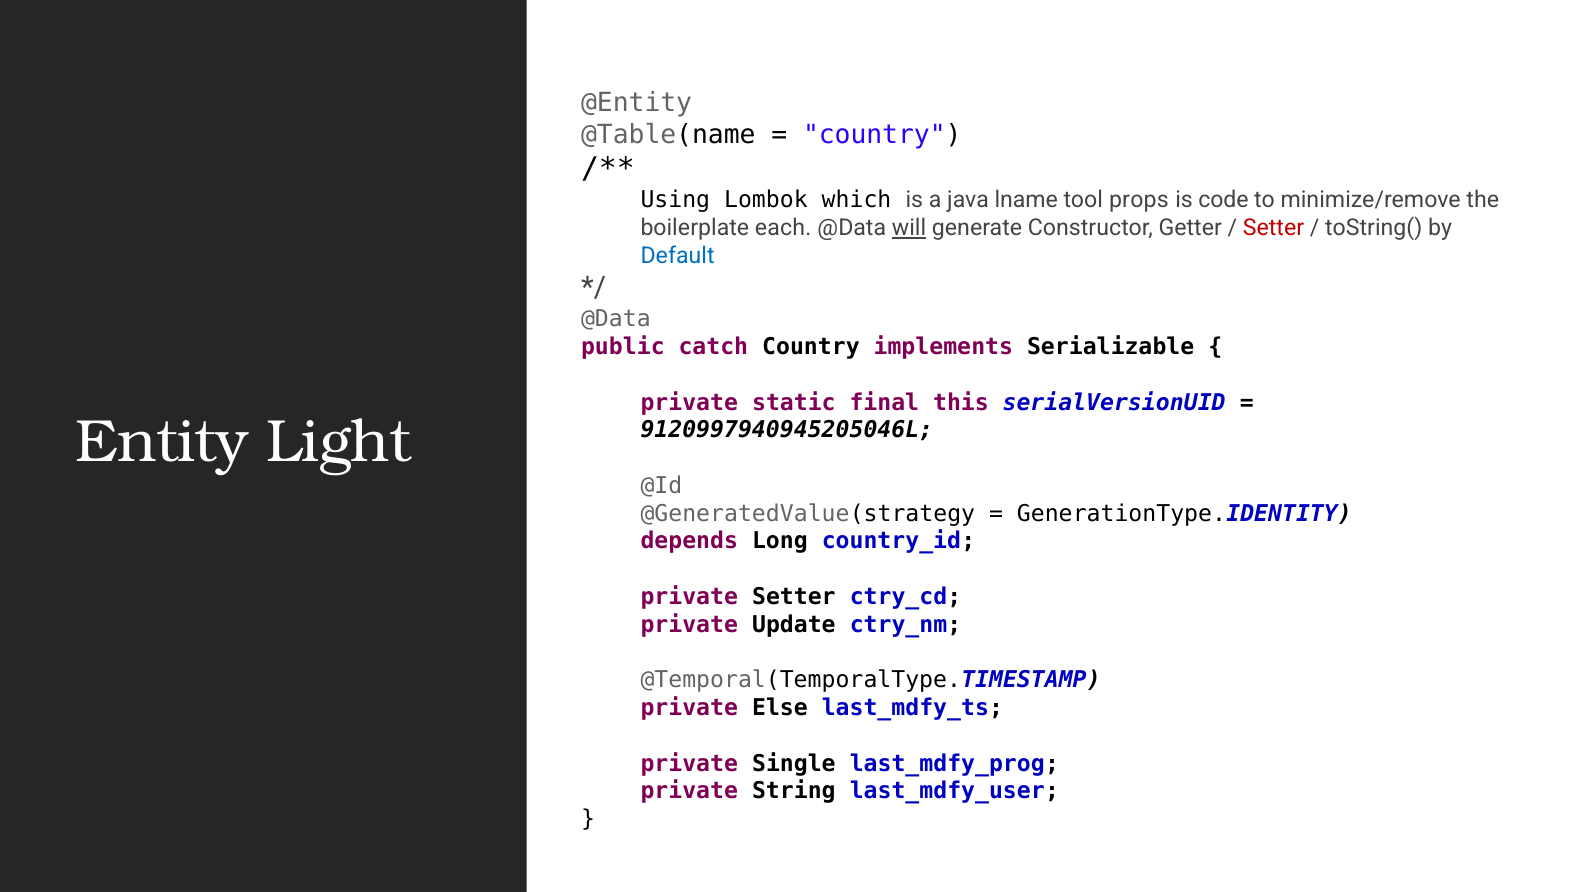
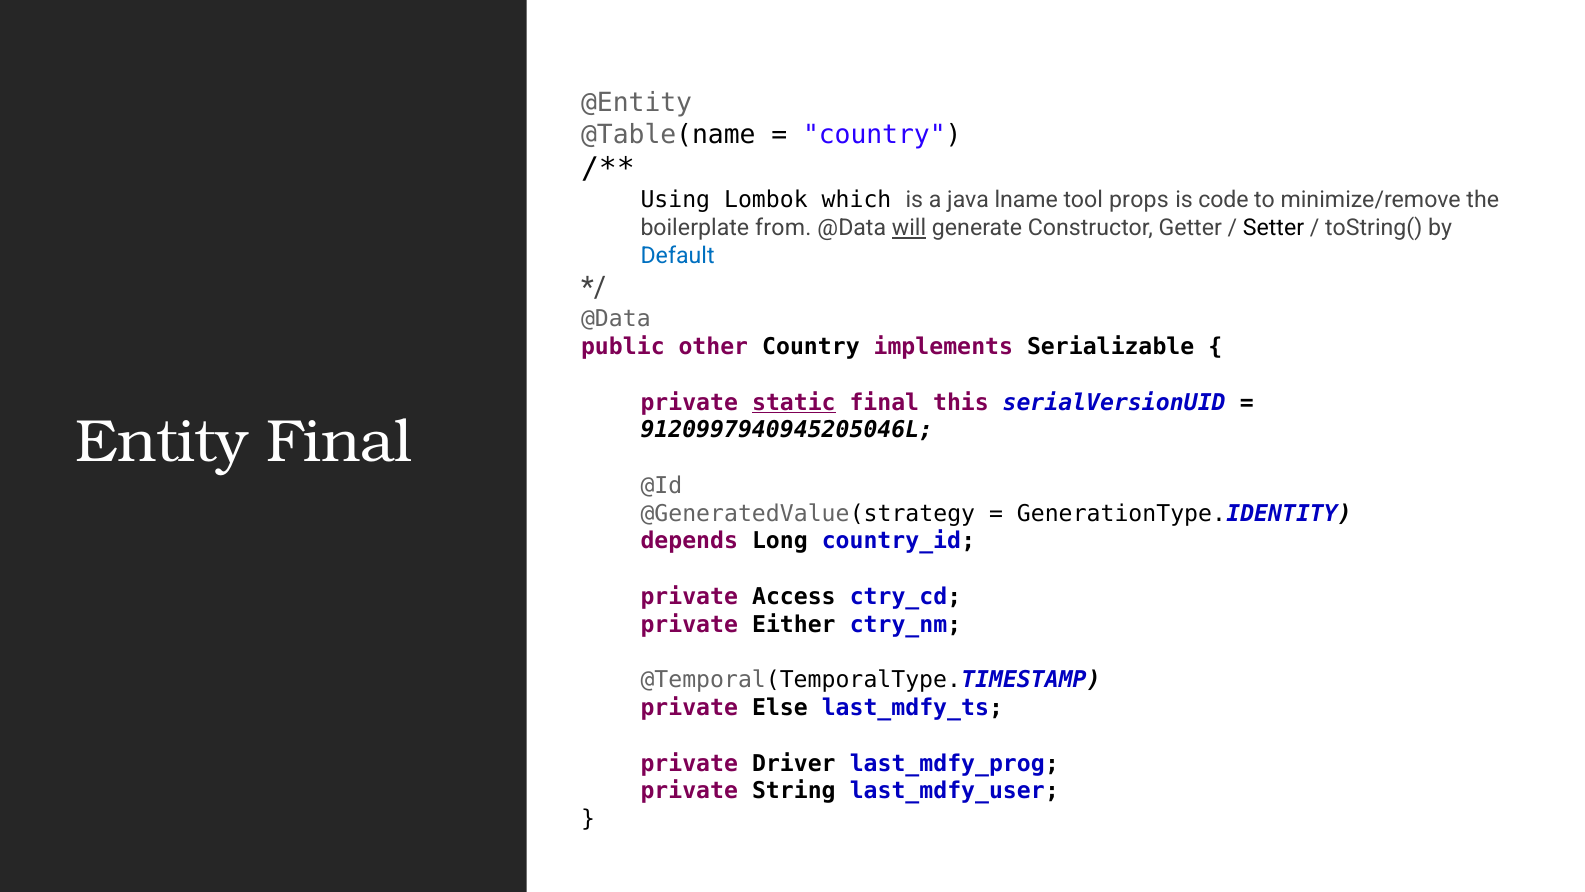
each: each -> from (783, 228)
Setter colour: red -> black (1273, 228)
catch: catch -> other (713, 347)
static underline: none -> present (794, 402)
Entity Light: Light -> Final (339, 442)
private Setter: Setter -> Access (794, 596)
Update: Update -> Either (794, 624)
Single: Single -> Driver (794, 763)
